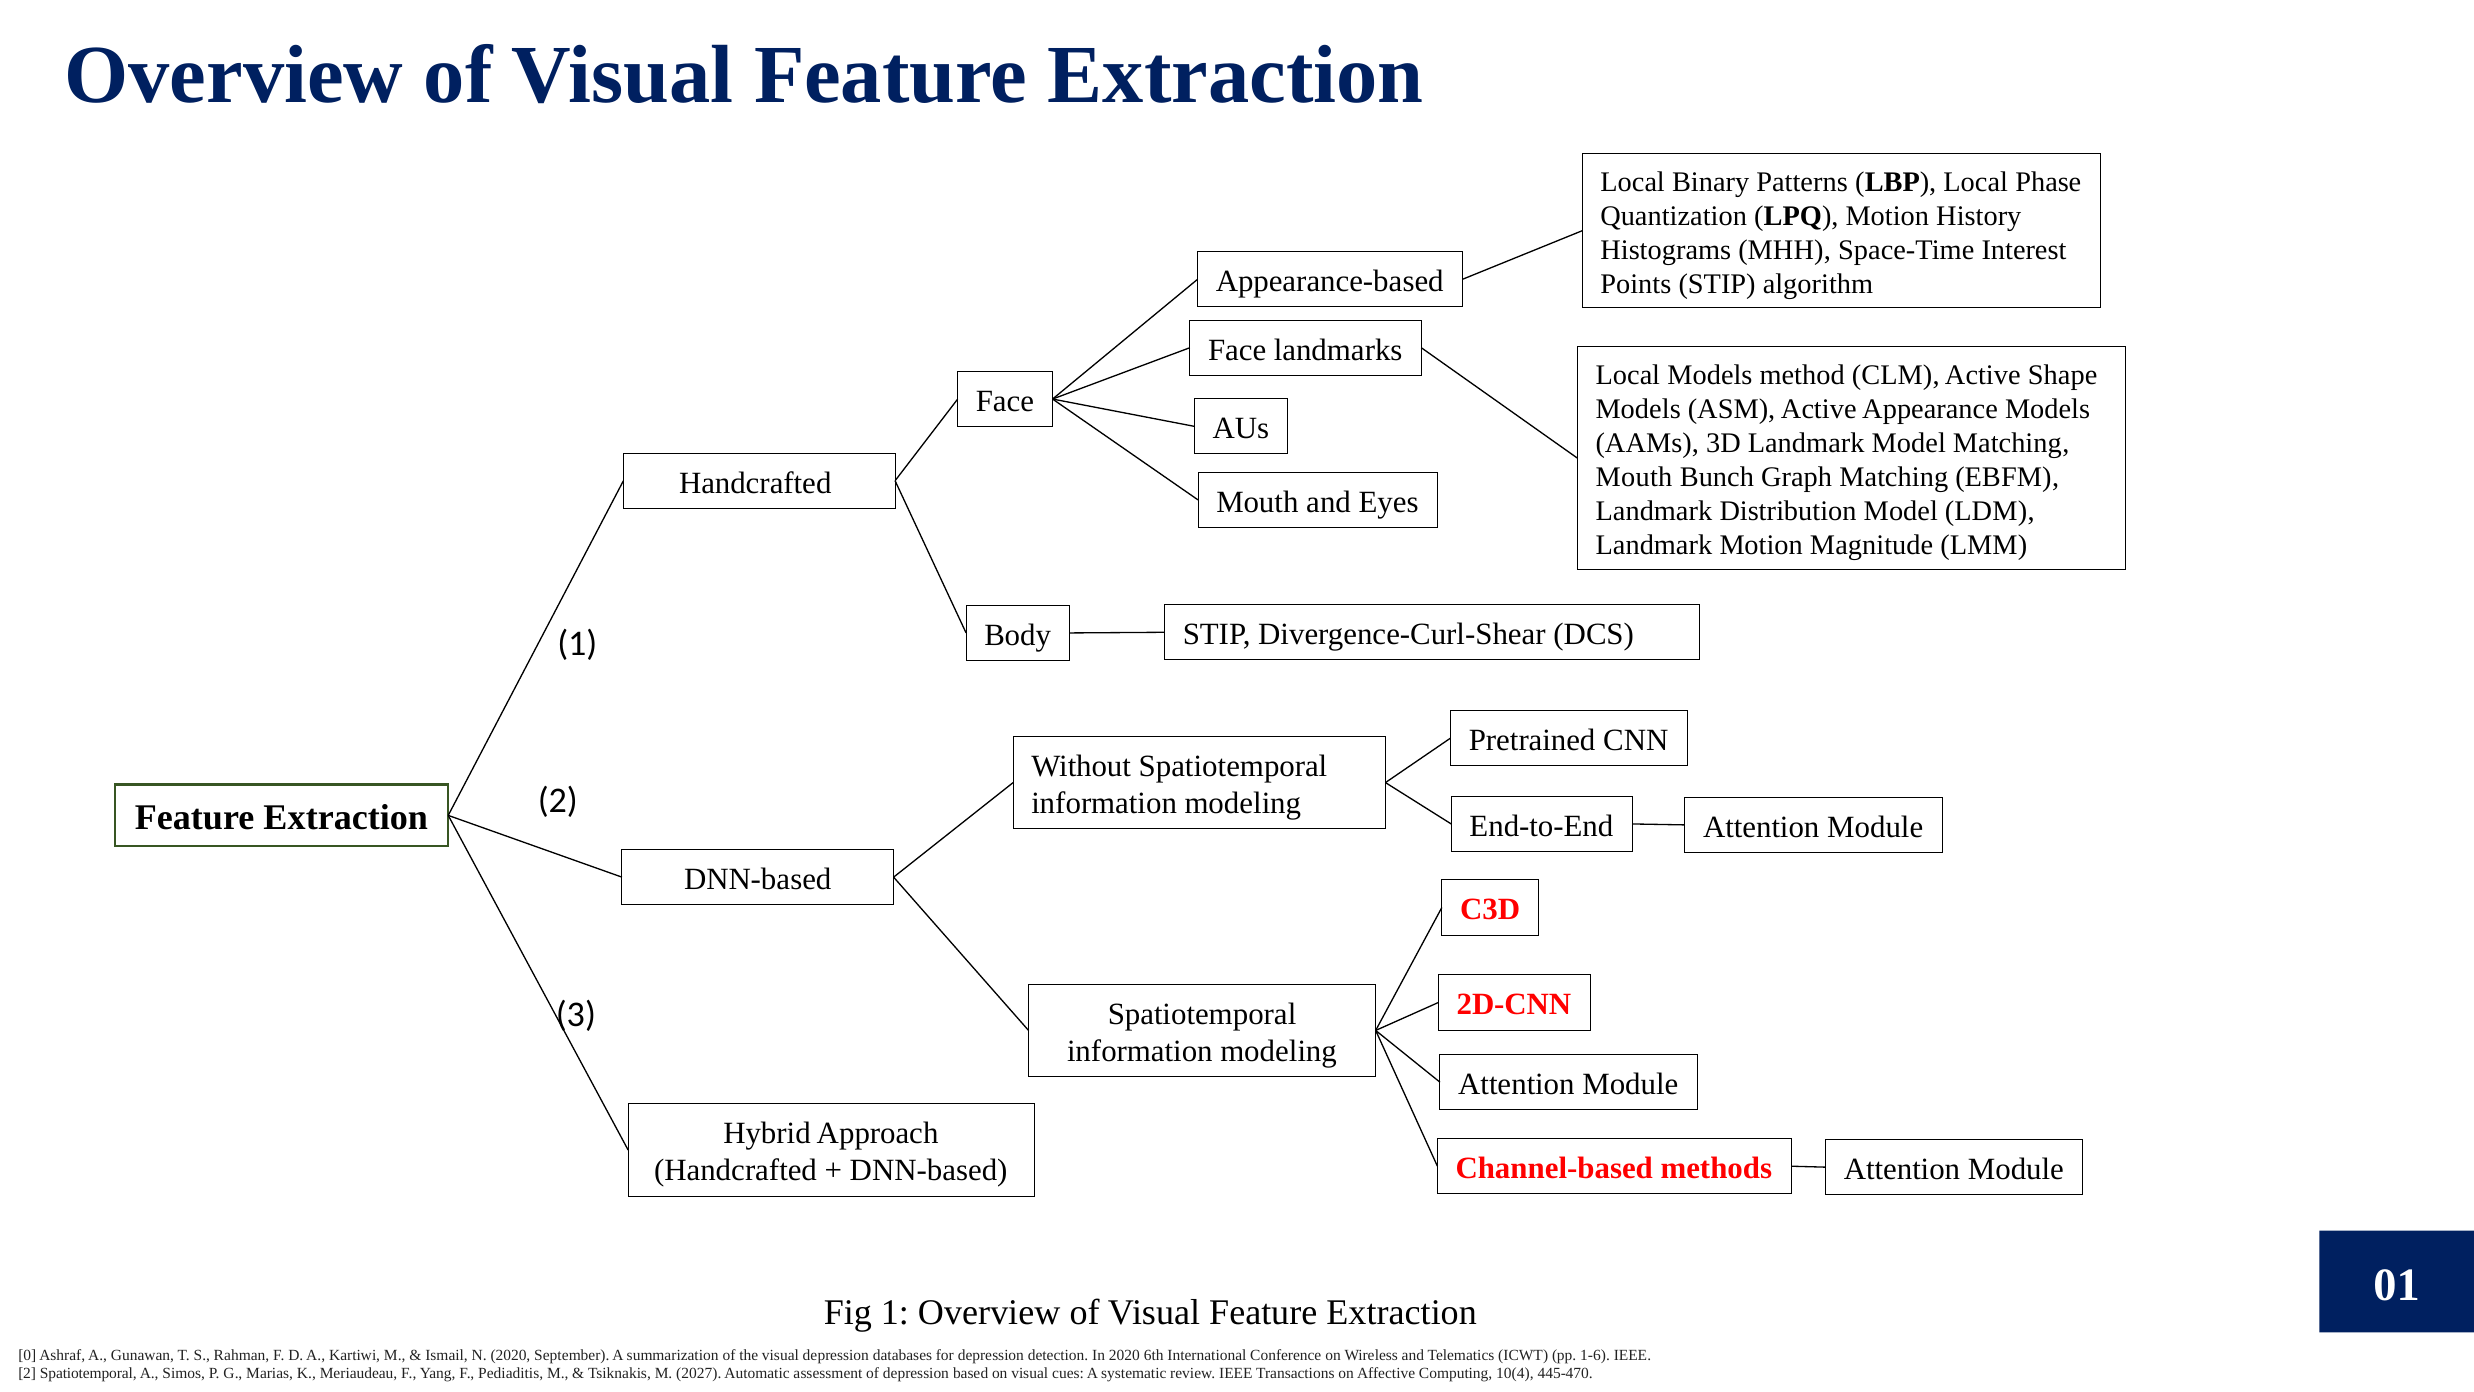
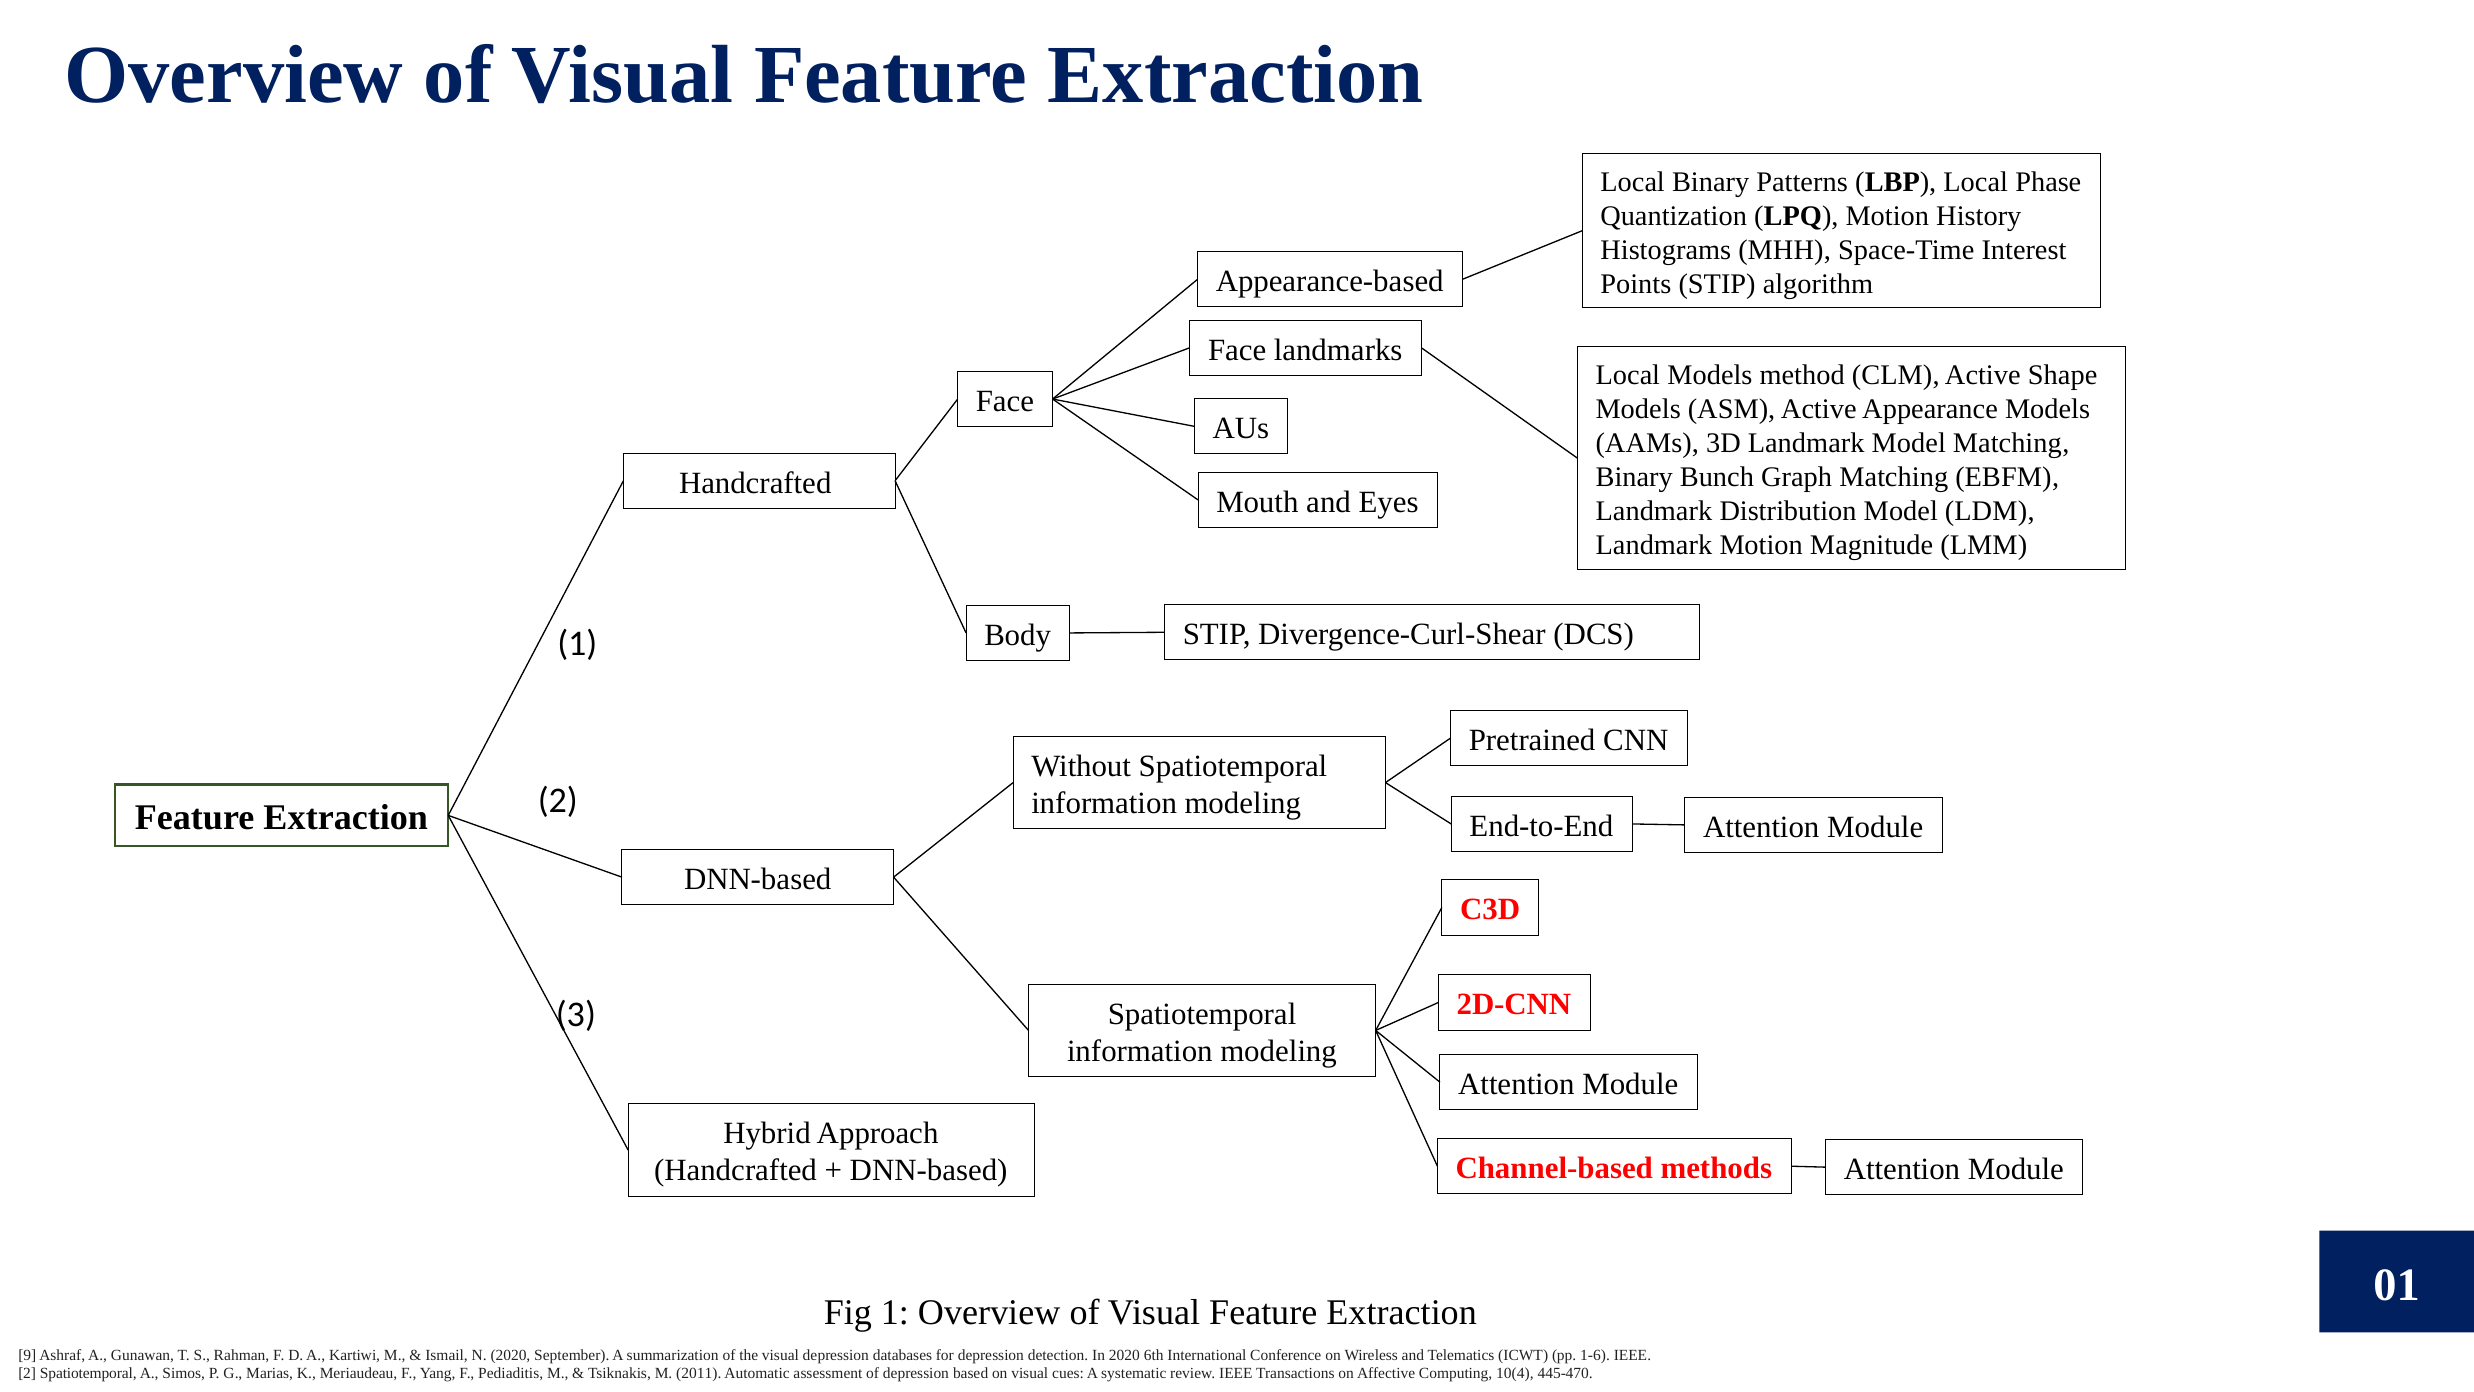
Mouth: Mouth -> Binary (1634, 477)
0: 0 -> 9 (27, 1355)
2027: 2027 -> 2011 (699, 1373)
